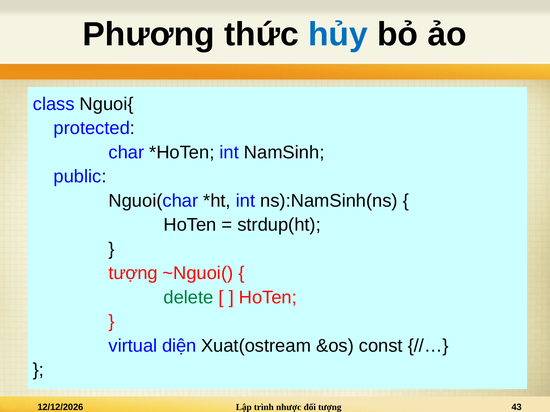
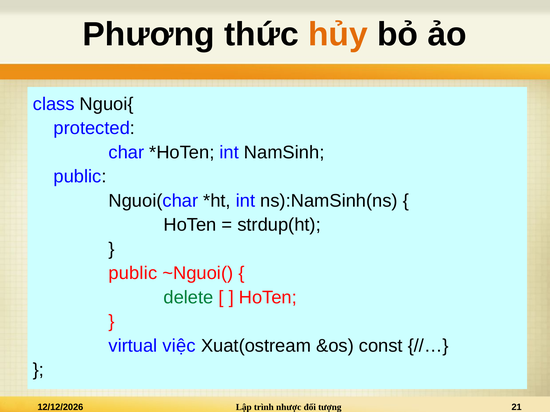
hủy colour: blue -> orange (338, 34)
tượng: tượng -> public (133, 274)
virtual diện: diện -> việc (179, 346)
43: 43 -> 21 (517, 408)
